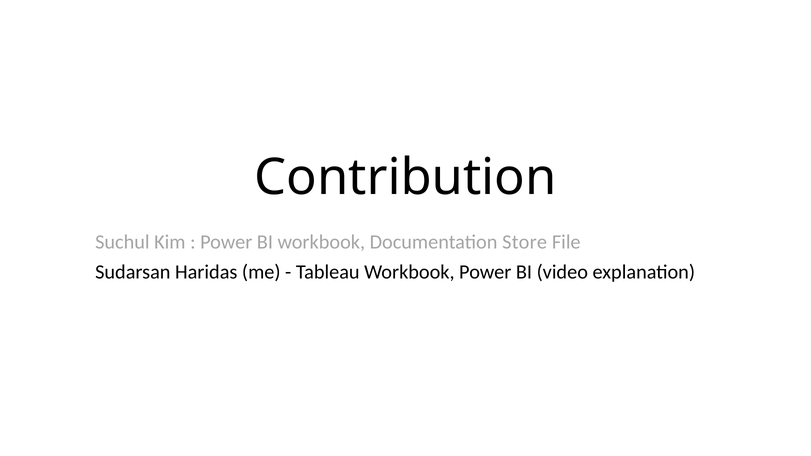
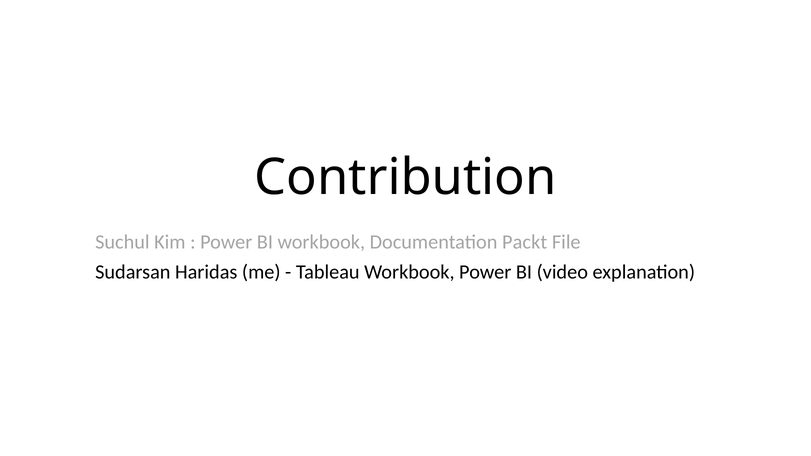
Store: Store -> Packt (525, 242)
